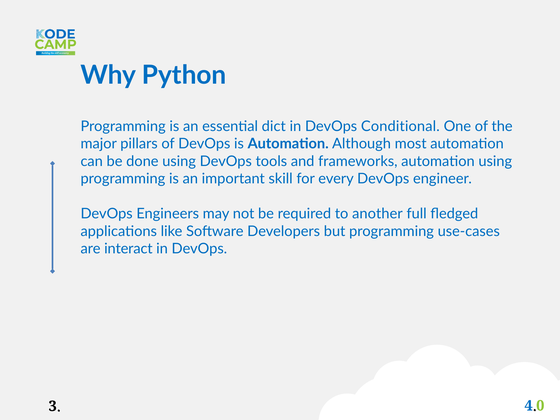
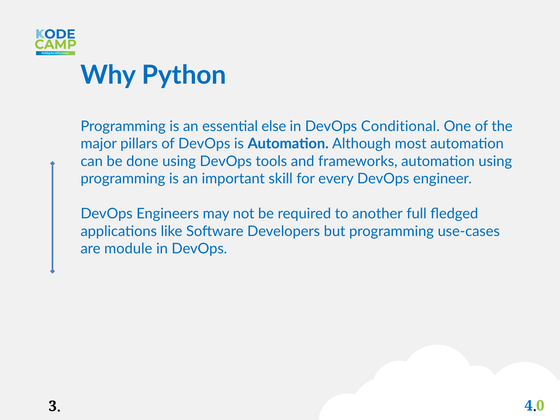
dict: dict -> else (274, 126)
interact: interact -> module (128, 249)
